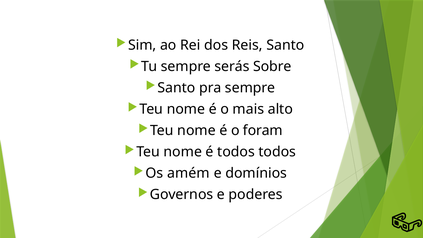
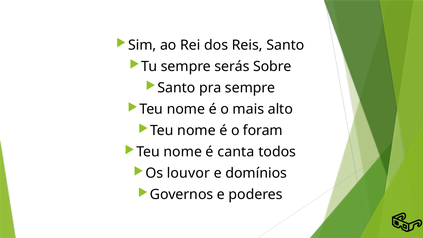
é todos: todos -> canta (236, 152)
amém: amém -> louvor (188, 173)
